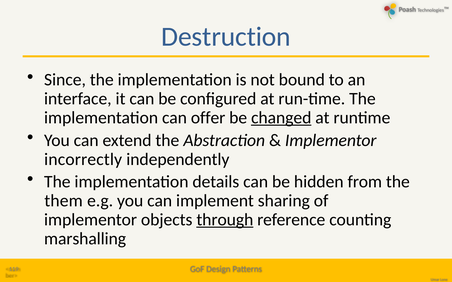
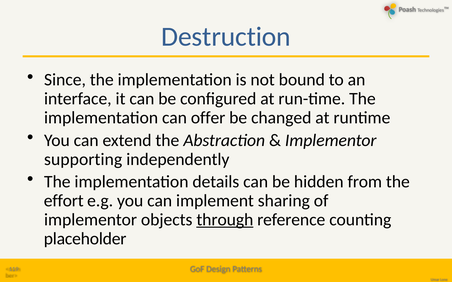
changed underline: present -> none (281, 118)
incorrectly: incorrectly -> supporting (83, 160)
them: them -> effort (64, 201)
marshalling: marshalling -> placeholder (85, 239)
